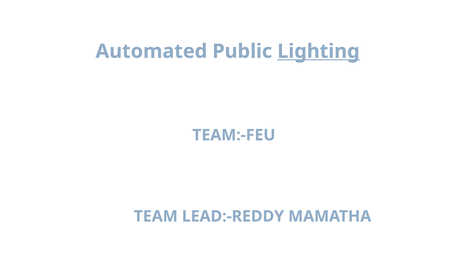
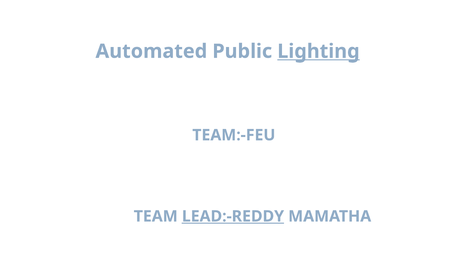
LEAD:-REDDY underline: none -> present (233, 216)
